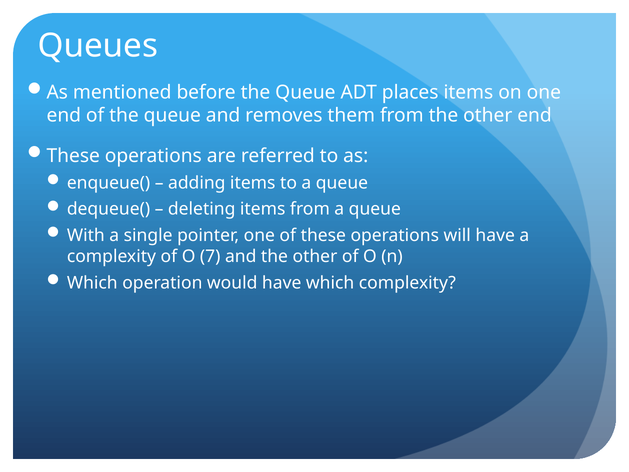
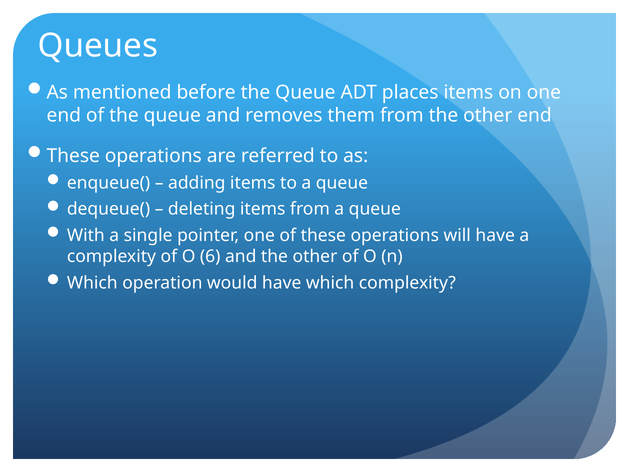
7: 7 -> 6 (210, 256)
